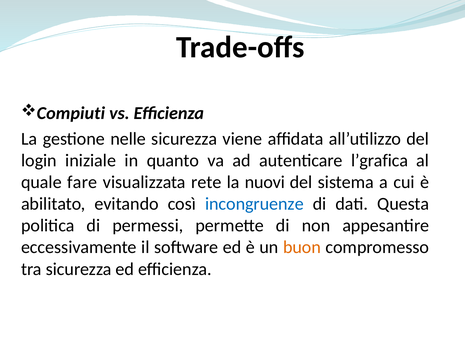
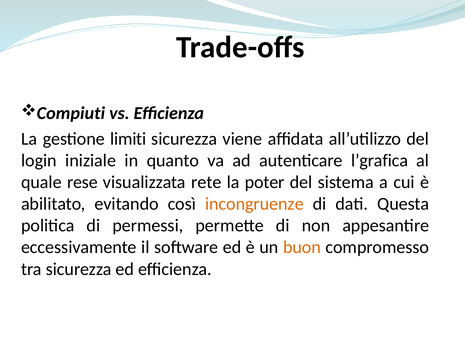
nelle: nelle -> limiti (128, 139)
fare: fare -> rese (82, 182)
nuovi: nuovi -> poter (265, 182)
incongruenze colour: blue -> orange (254, 204)
